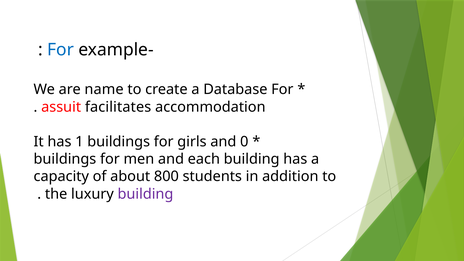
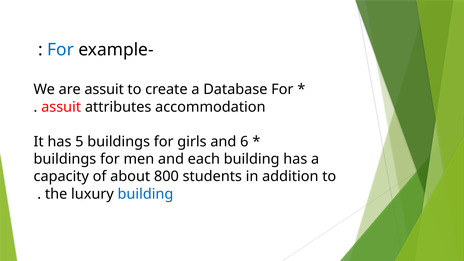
are name: name -> assuit (104, 90)
facilitates: facilitates -> attributes (118, 107)
1: 1 -> 5 (79, 142)
0: 0 -> 6 (244, 142)
building colour: purple -> blue (145, 194)
